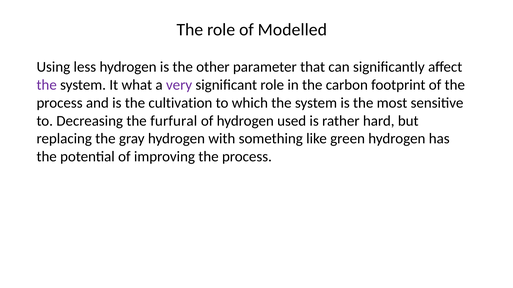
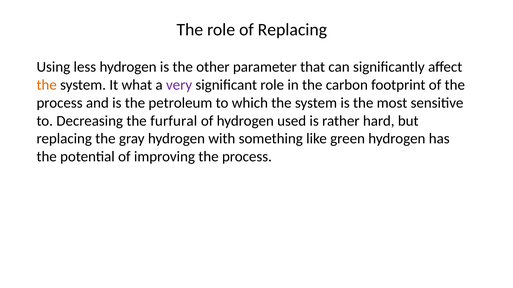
of Modelled: Modelled -> Replacing (292, 30)
the colour: purple -> orange (47, 85)
cultivation: cultivation -> petroleum (180, 103)
